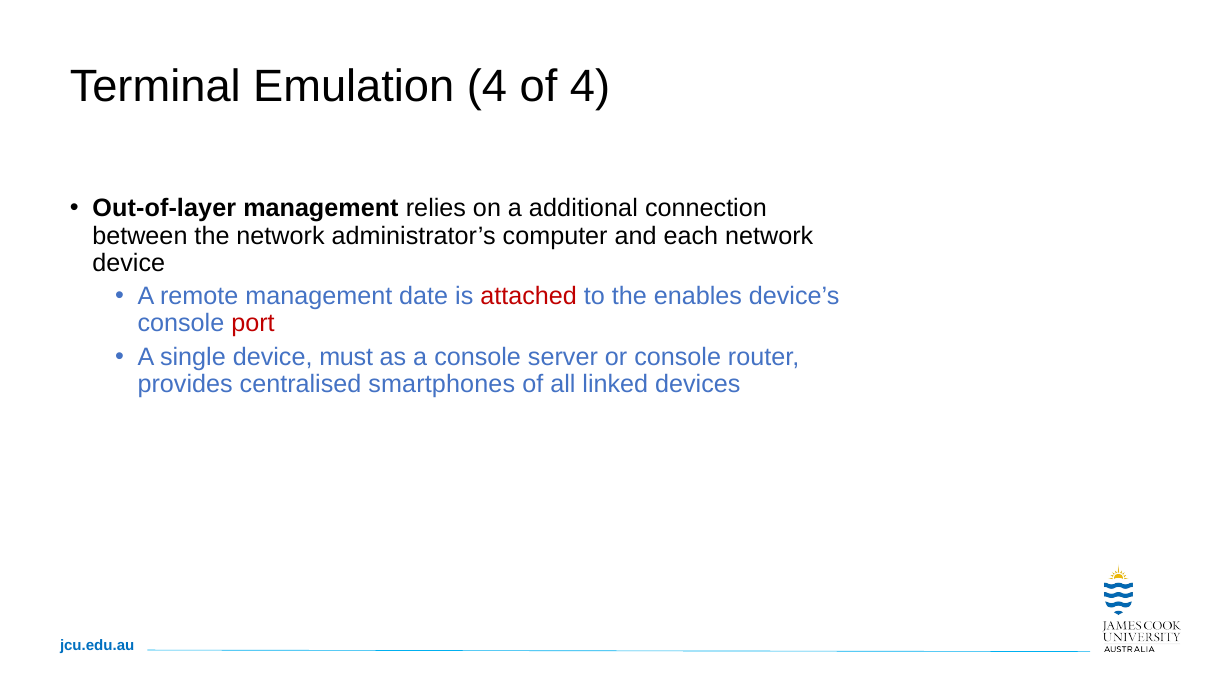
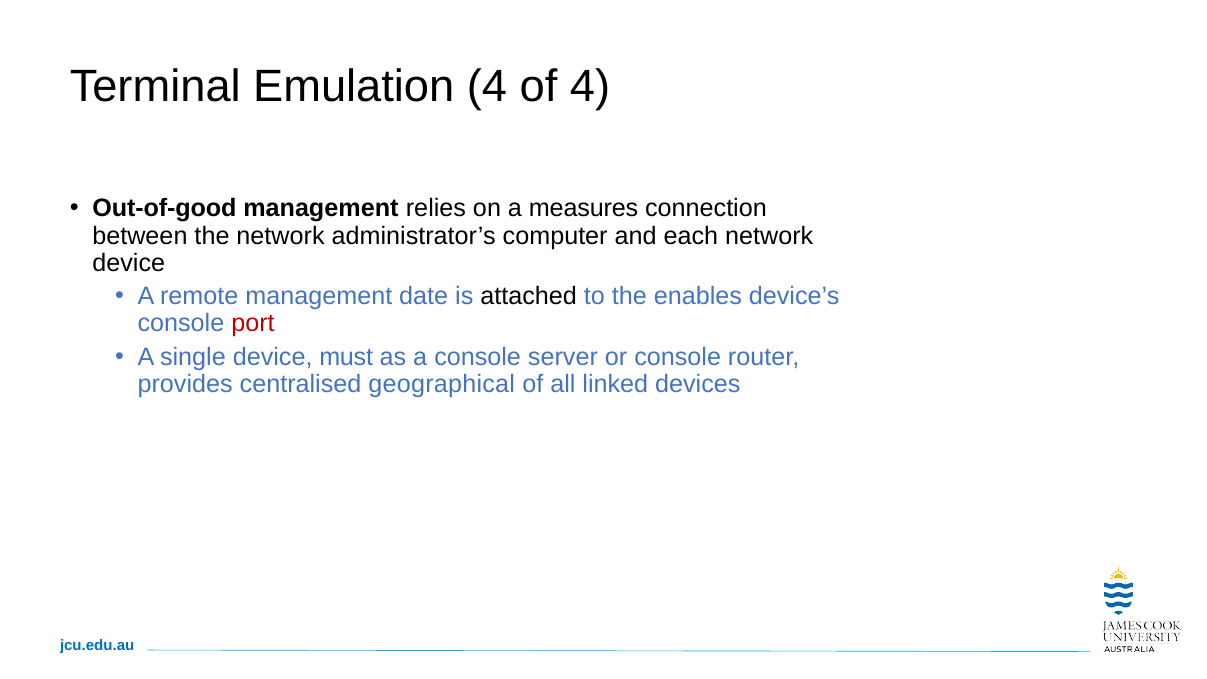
Out-of-layer: Out-of-layer -> Out-of-good (164, 209)
additional: additional -> measures (584, 209)
attached colour: red -> black (529, 296)
smartphones: smartphones -> geographical (442, 384)
